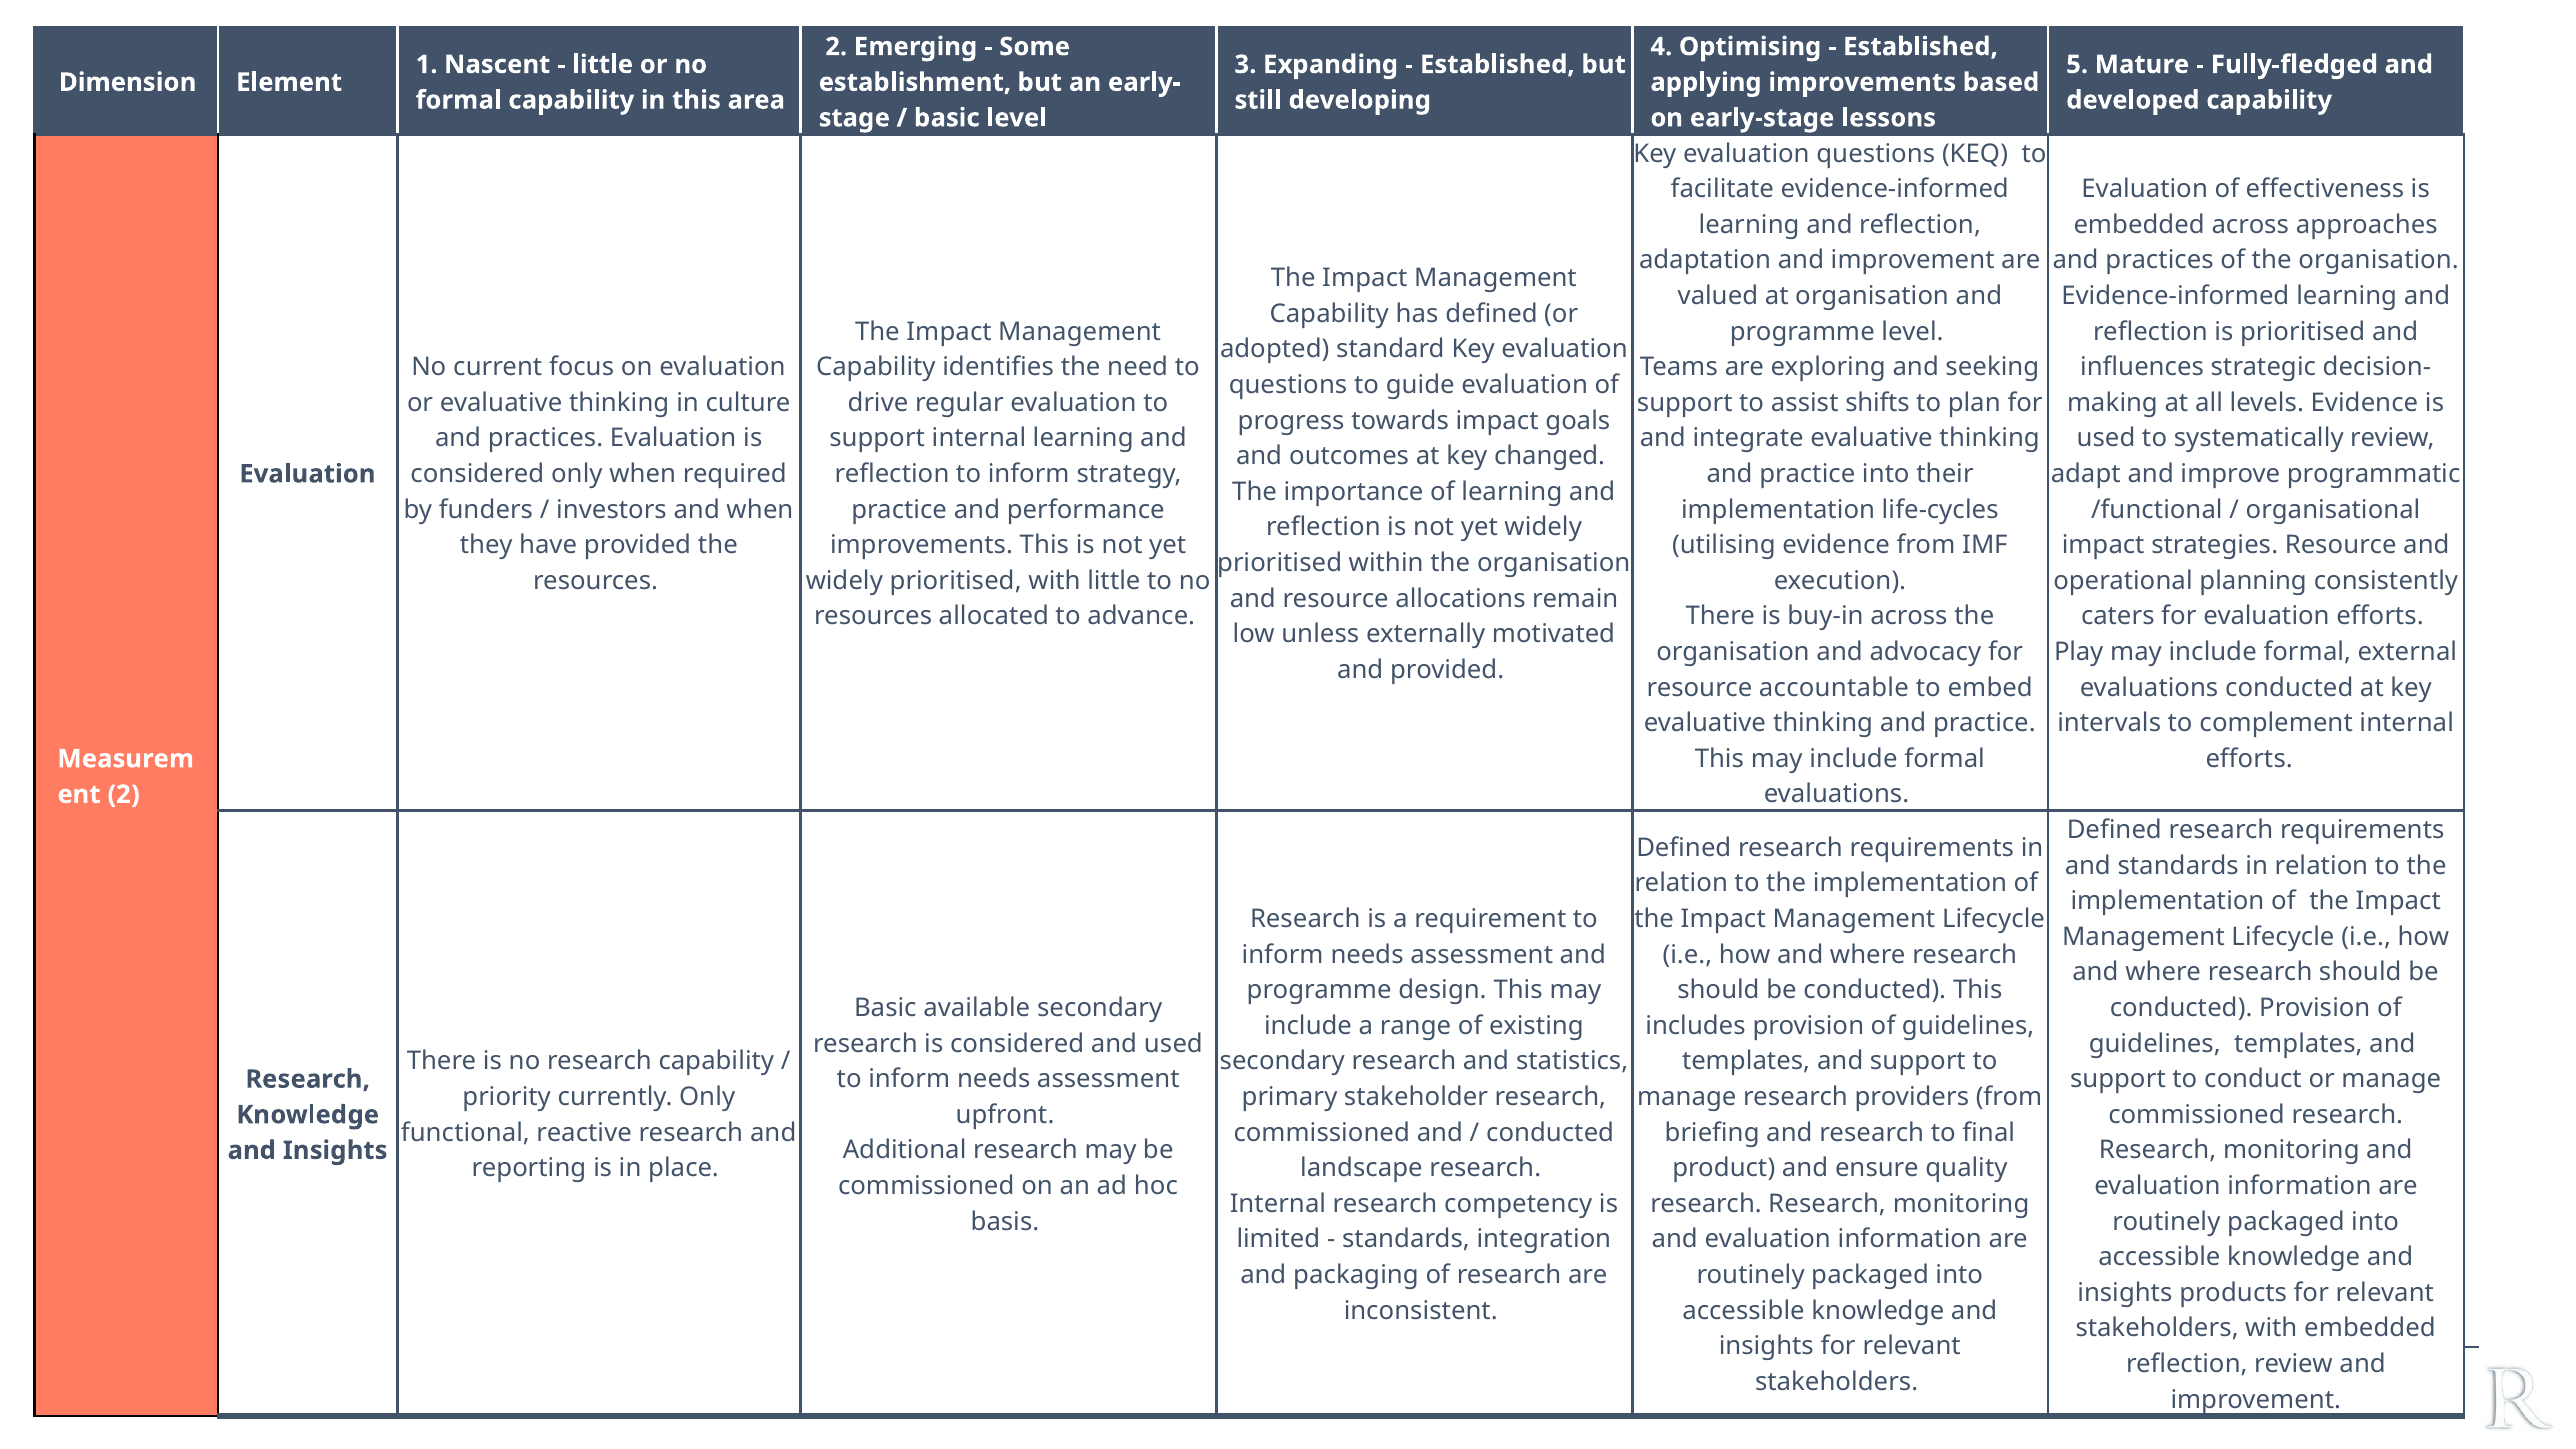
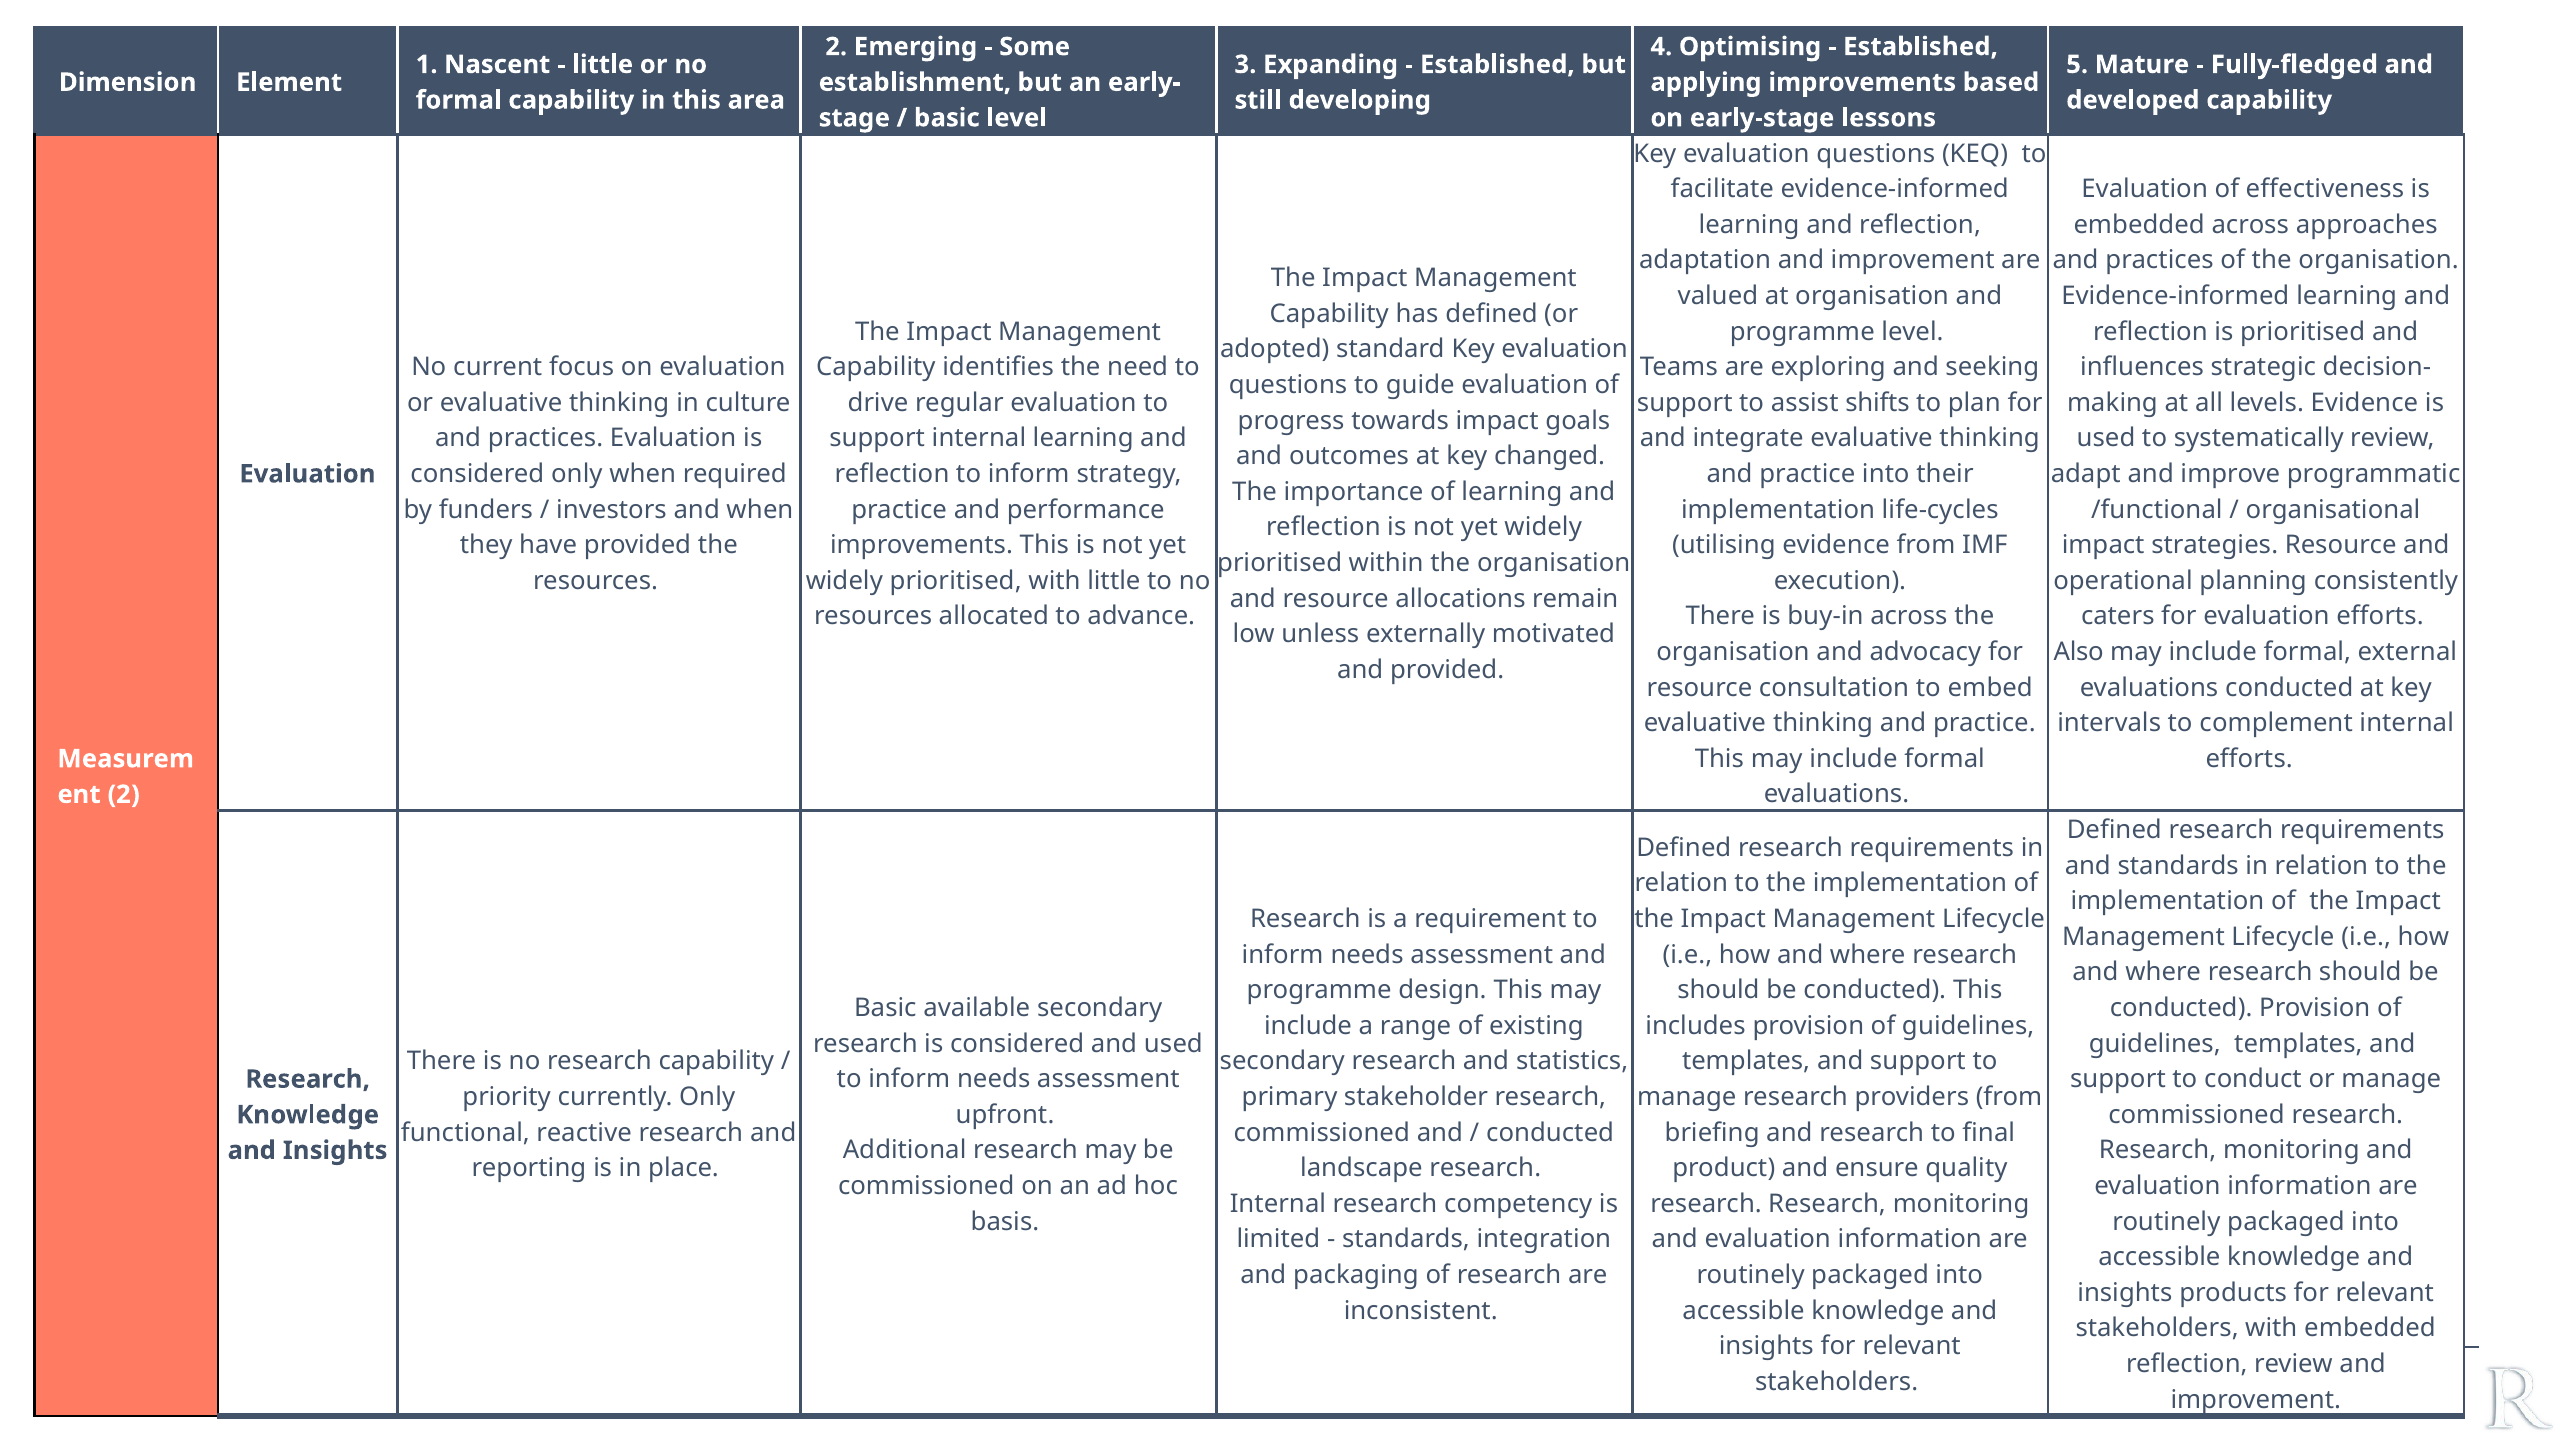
Play: Play -> Also (2079, 652)
accountable: accountable -> consultation (1834, 688)
